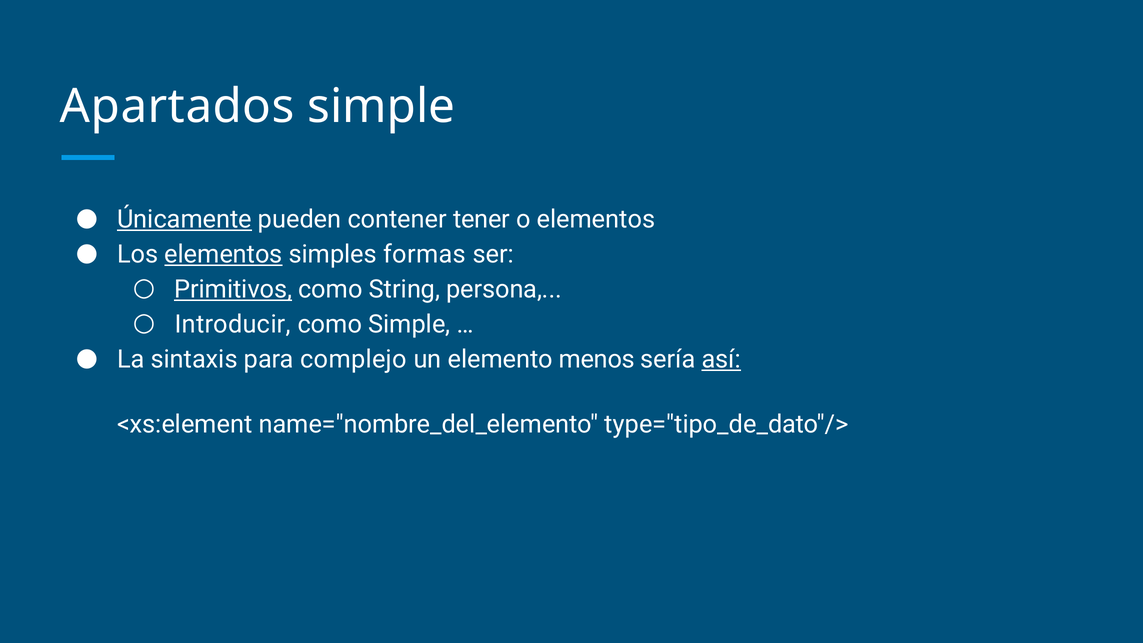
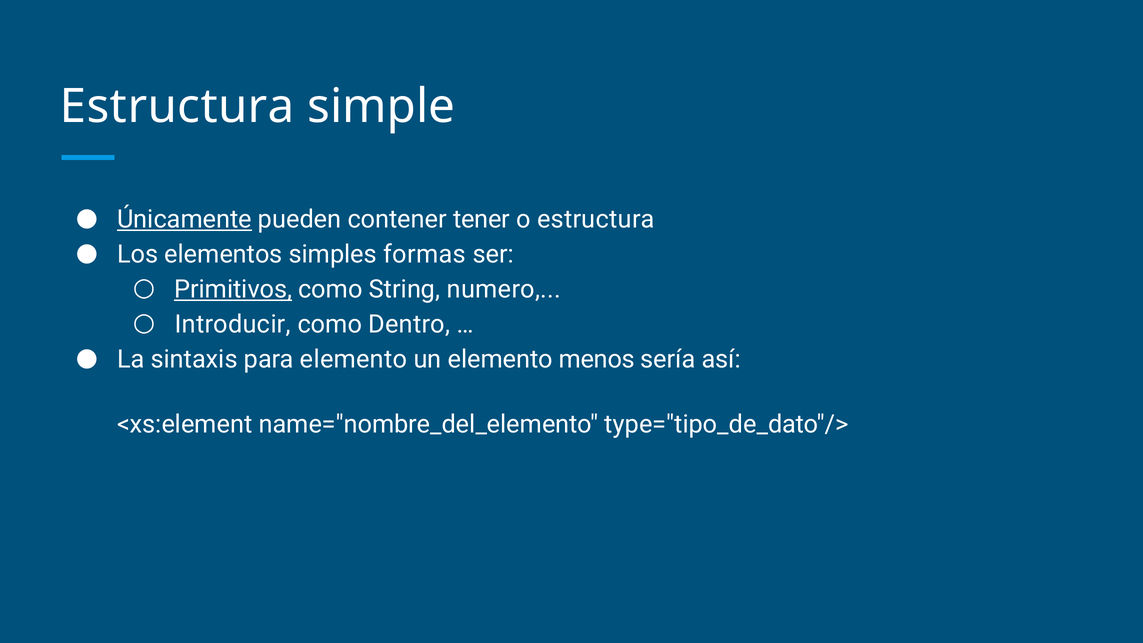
Apartados: Apartados -> Estructura (177, 106)
o elementos: elementos -> estructura (596, 219)
elementos underline: present -> none (224, 254)
persona: persona -> numero (504, 289)
como Simple: Simple -> Dentro (409, 324)
para complejo: complejo -> elemento (354, 359)
así underline: present -> none (721, 359)
